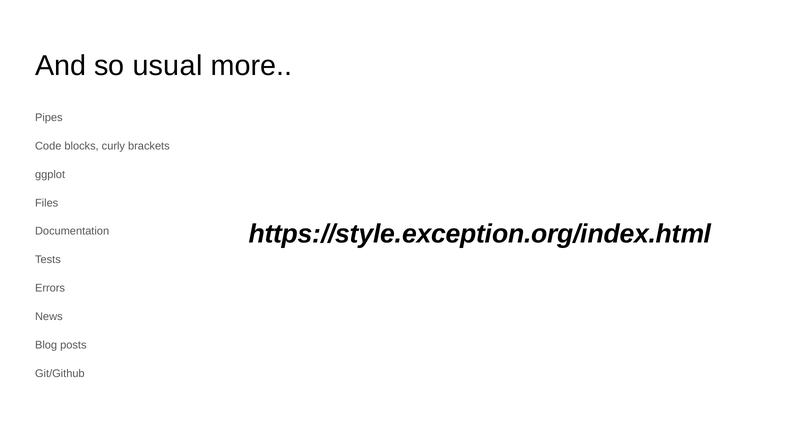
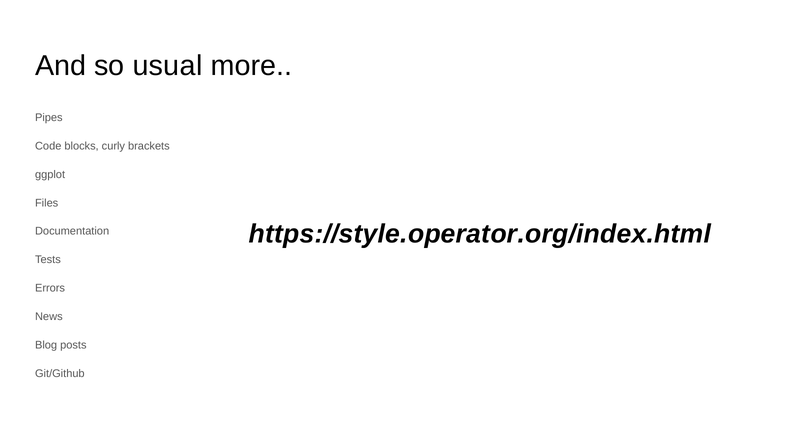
https://style.exception.org/index.html: https://style.exception.org/index.html -> https://style.operator.org/index.html (480, 235)
